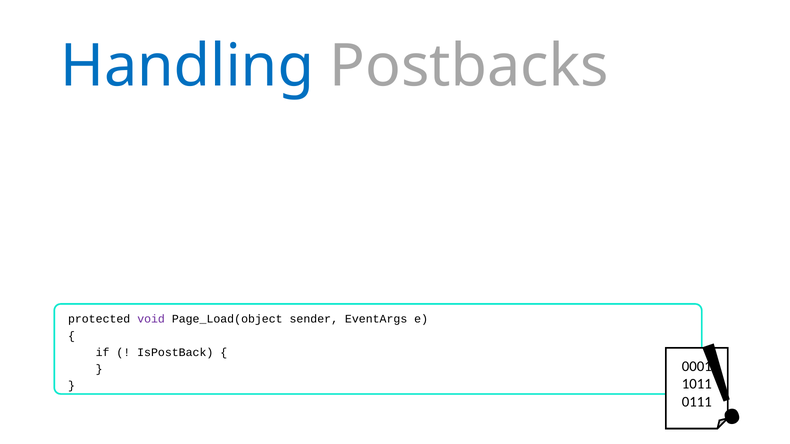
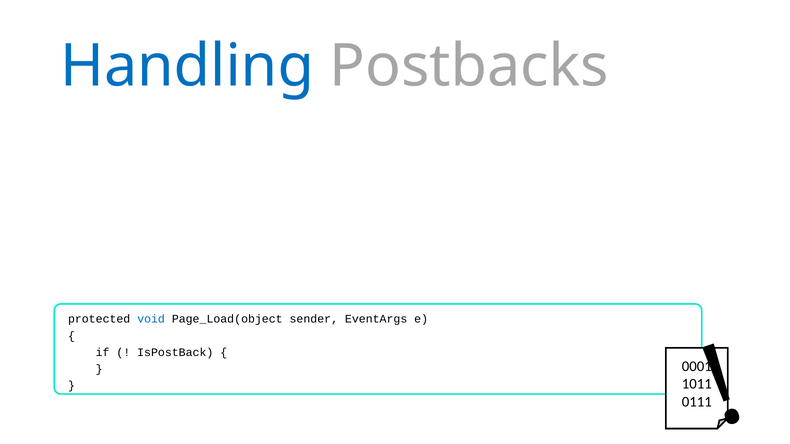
void colour: purple -> blue (151, 319)
